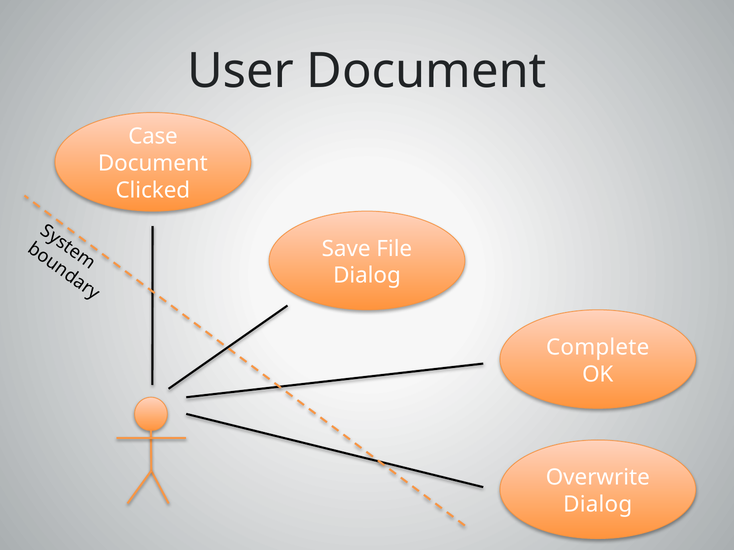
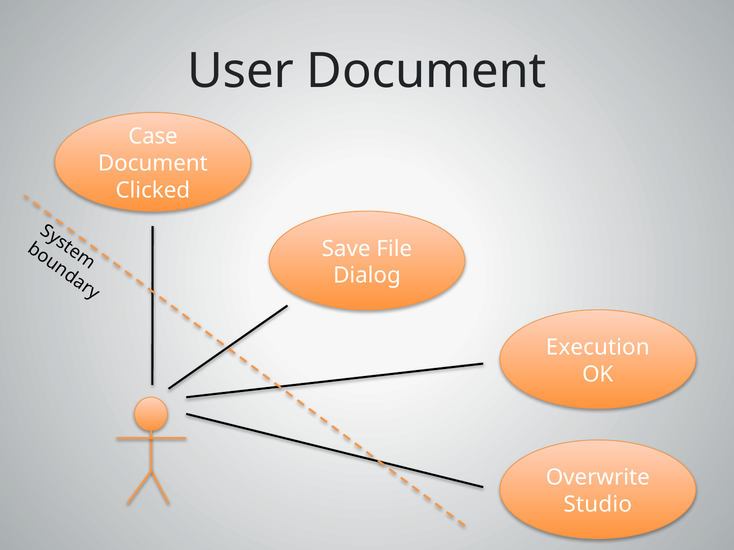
Complete: Complete -> Execution (598, 348)
Dialog: Dialog -> Studio (598, 505)
